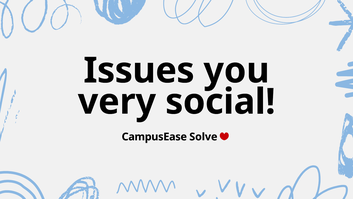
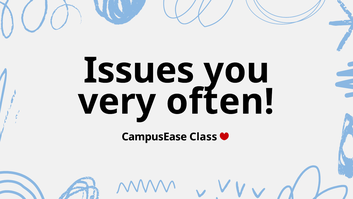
social: social -> often (220, 102)
Solve: Solve -> Class (203, 137)
